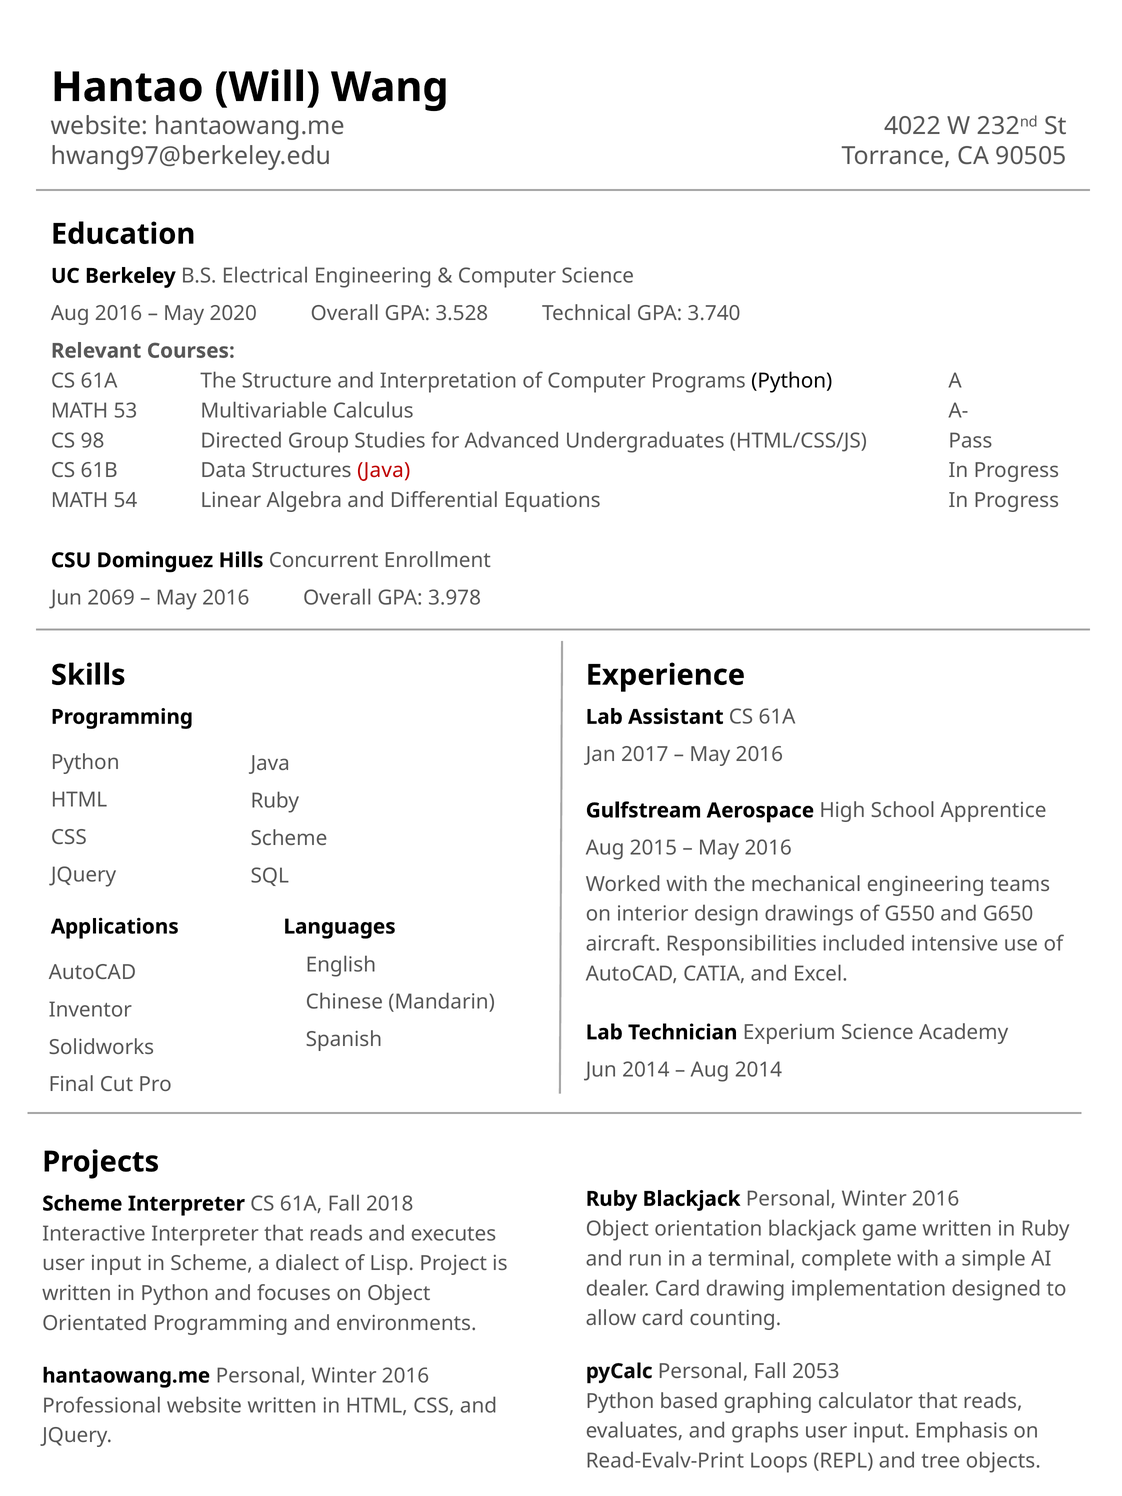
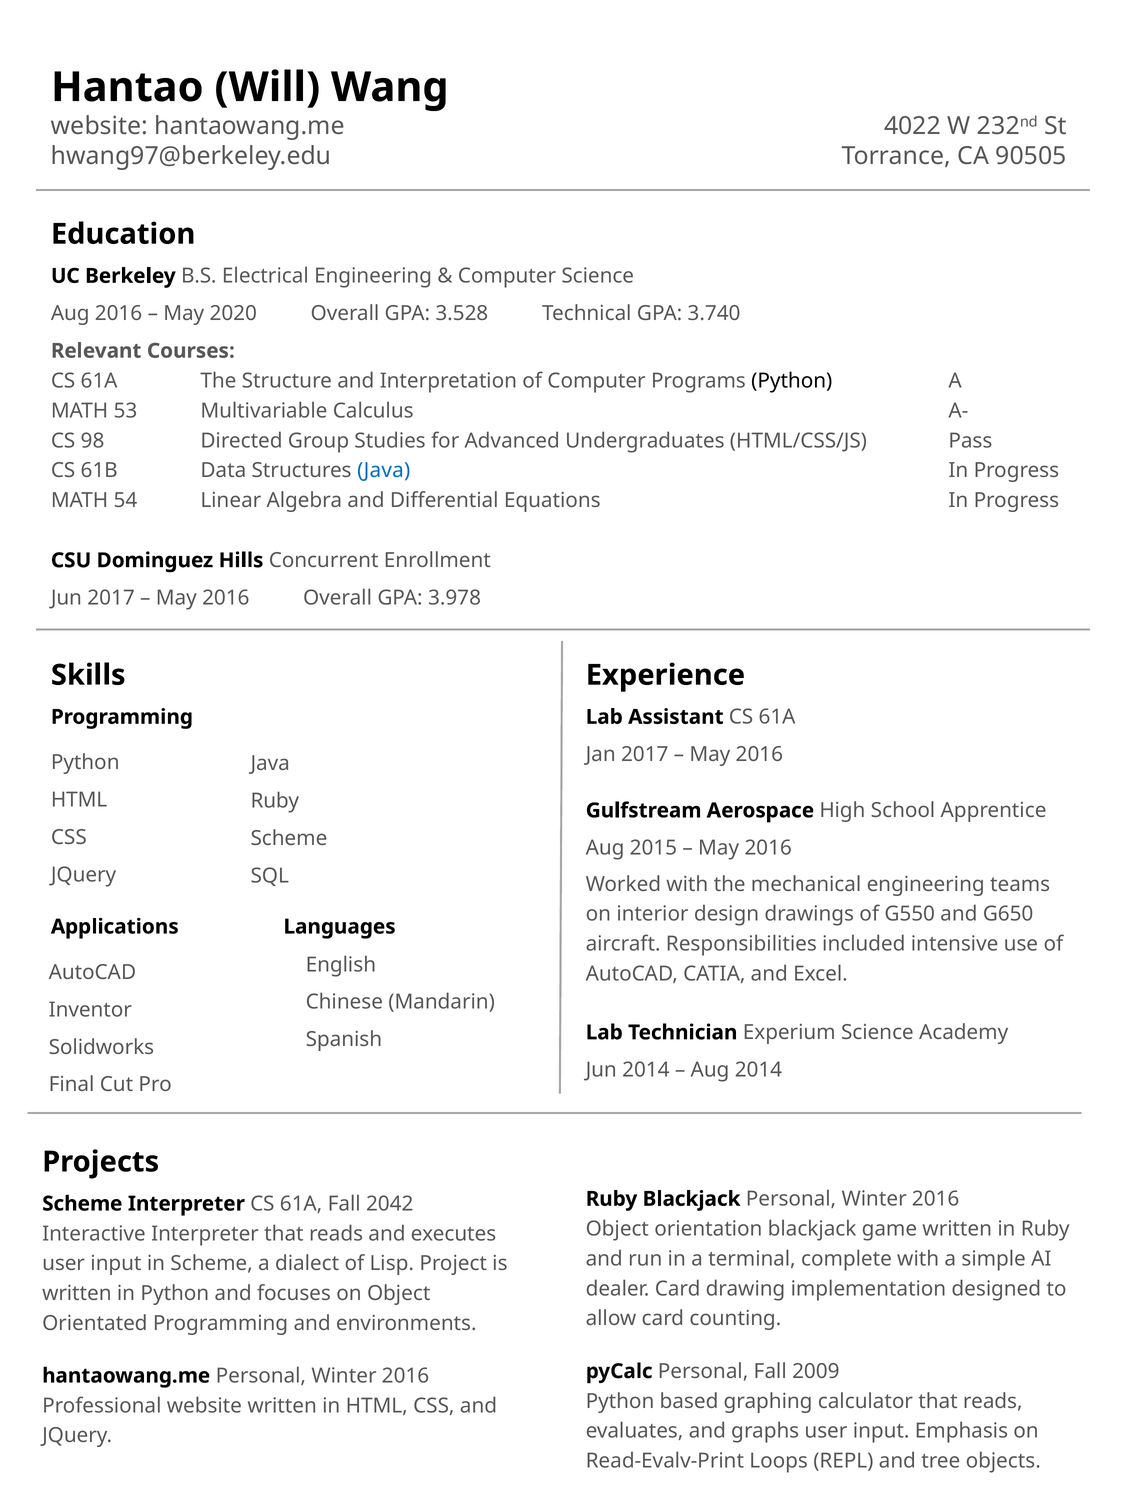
Java colour: red -> blue (384, 471)
Jun 2069: 2069 -> 2017 (111, 598)
2018: 2018 -> 2042 (390, 1204)
2053: 2053 -> 2009 (816, 1371)
